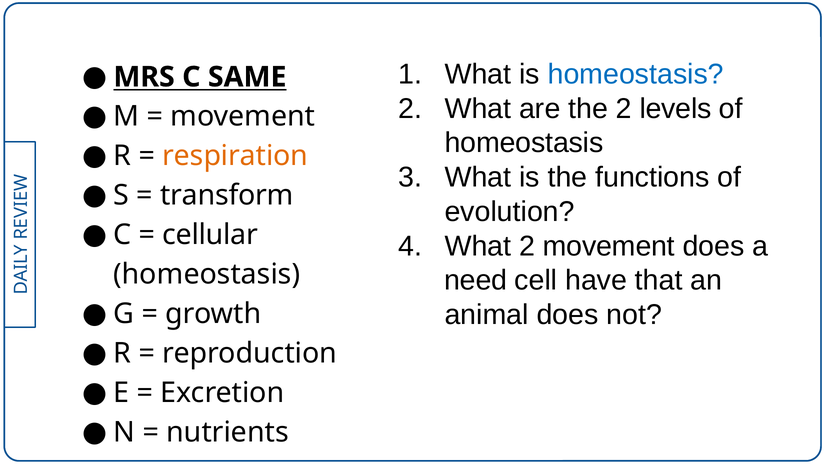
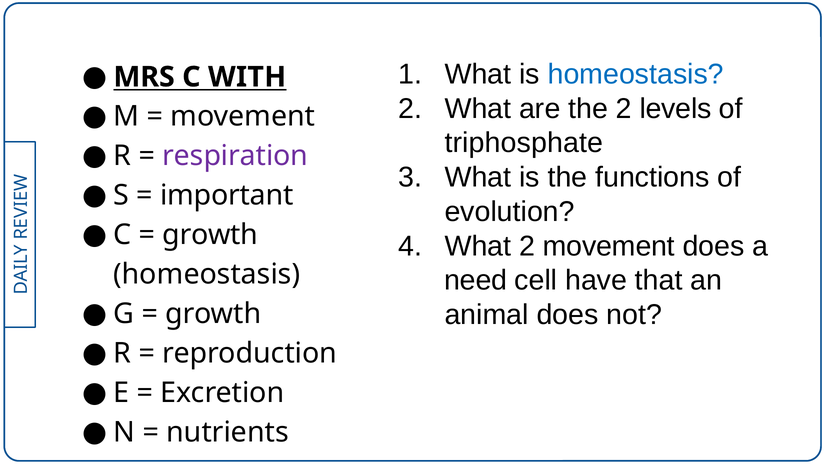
SAME: SAME -> WITH (247, 77)
homeostasis: homeostasis -> triphosphate (524, 143)
respiration colour: orange -> purple (235, 156)
transform: transform -> important (227, 195)
cellular: cellular -> growth (210, 235)
